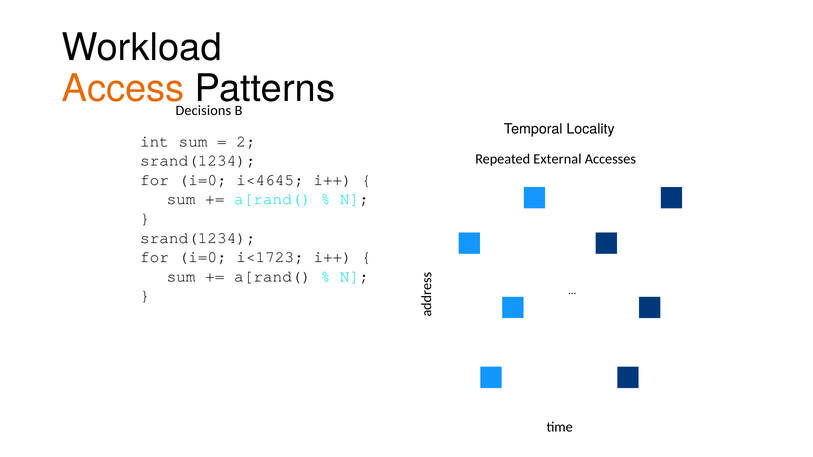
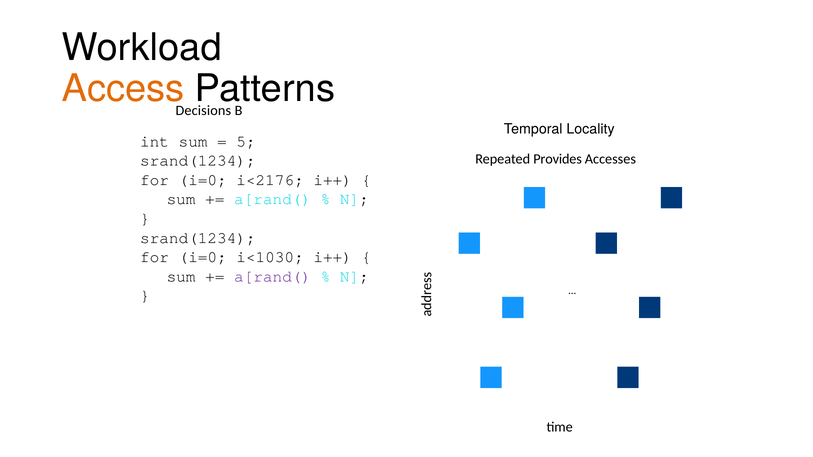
2: 2 -> 5 (246, 141)
External: External -> Provides (558, 159)
i<4645: i<4645 -> i<2176 (270, 180)
i<1723: i<1723 -> i<1030 (270, 257)
a[rand( colour: black -> purple (273, 276)
